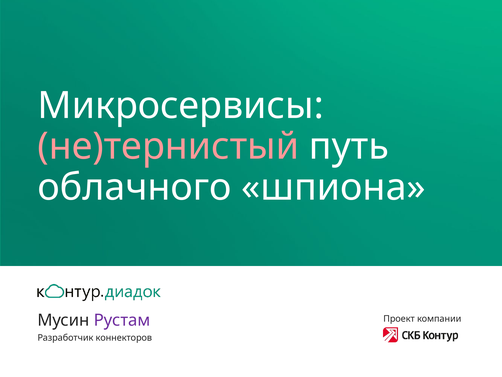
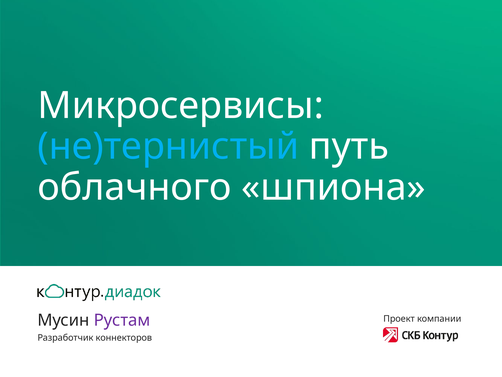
не)тернистый colour: pink -> light blue (168, 146)
